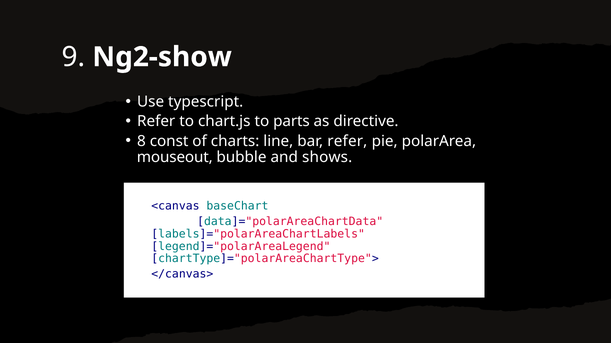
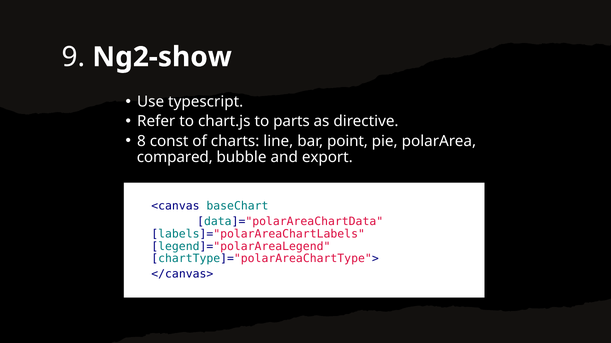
bar refer: refer -> point (348, 141)
mouseout: mouseout -> compared (175, 158)
shows: shows -> export (327, 158)
